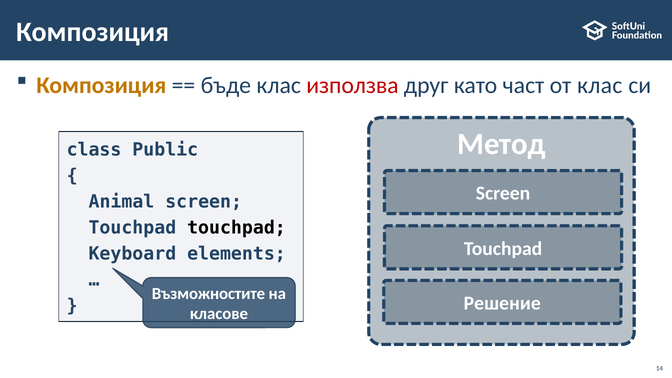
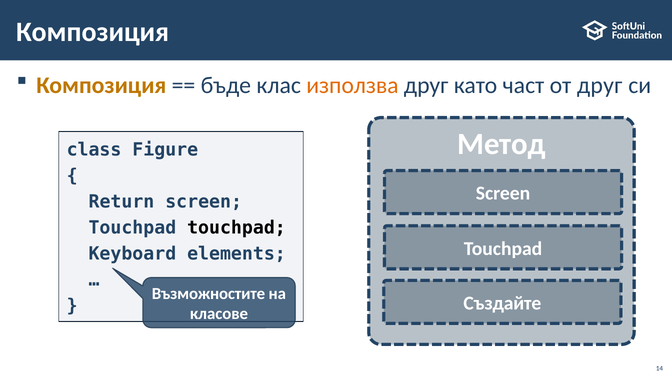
използва colour: red -> orange (352, 85)
от клас: клас -> друг (600, 85)
Public: Public -> Figure (165, 150)
Animal: Animal -> Return (121, 202)
Решение: Решение -> Създайте (502, 303)
